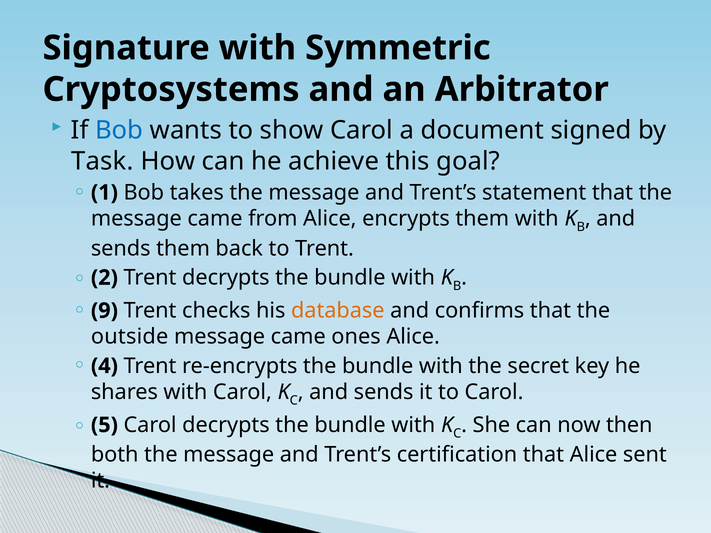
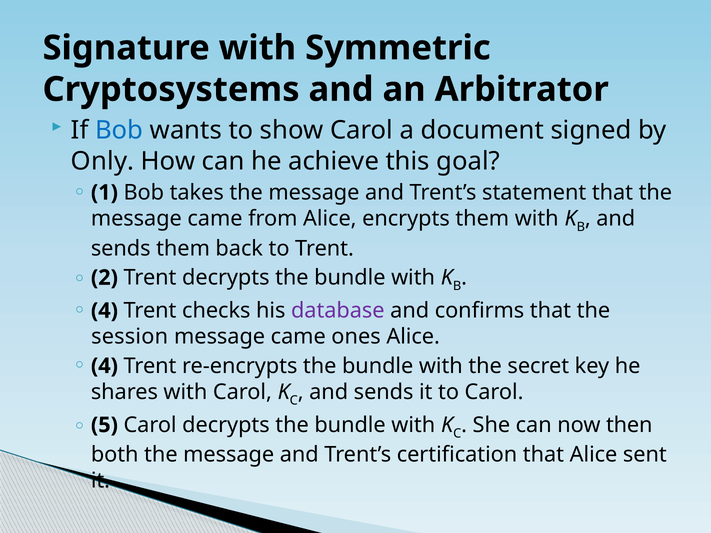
Task: Task -> Only (103, 161)
9: 9 -> 4 (104, 311)
database colour: orange -> purple (338, 311)
outside: outside -> session (130, 337)
